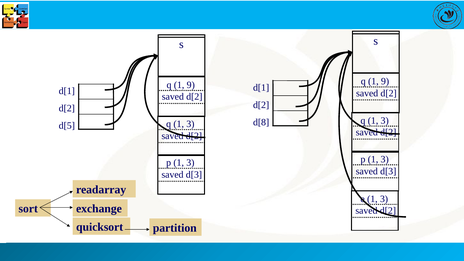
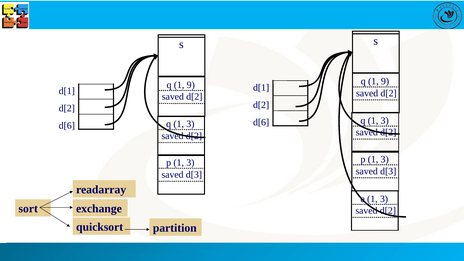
d[8: d[8 -> d[6 (261, 122)
d[5: d[5 -> d[6 (67, 126)
